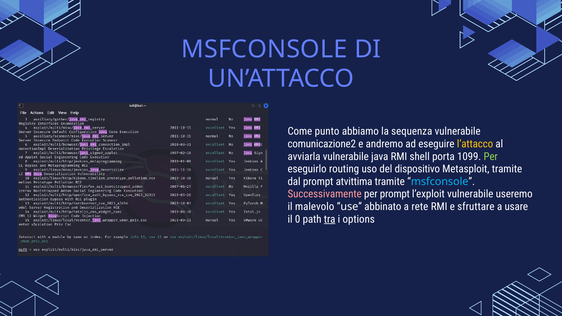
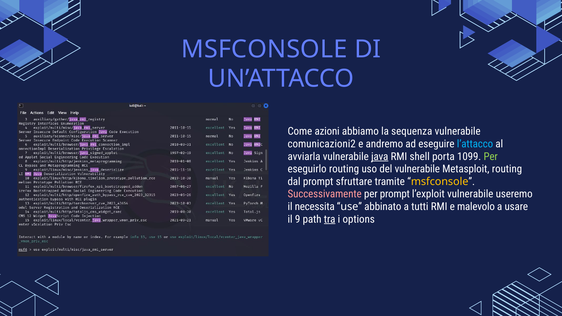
punto: punto -> azioni (327, 131)
comunicazione2: comunicazione2 -> comunicazioni2 (322, 144)
l’attacco colour: yellow -> light blue (475, 144)
java underline: none -> present (380, 157)
del dispositivo: dispositivo -> vulnerabile (417, 169)
Metasploit tramite: tramite -> routing (507, 169)
atvittima: atvittima -> sfruttare (354, 182)
msfconsole colour: light blue -> yellow (440, 182)
malevolo: malevolo -> necessita (315, 207)
rete: rete -> tutti (420, 207)
sfruttare: sfruttare -> malevolo (476, 207)
0: 0 -> 9 (298, 219)
